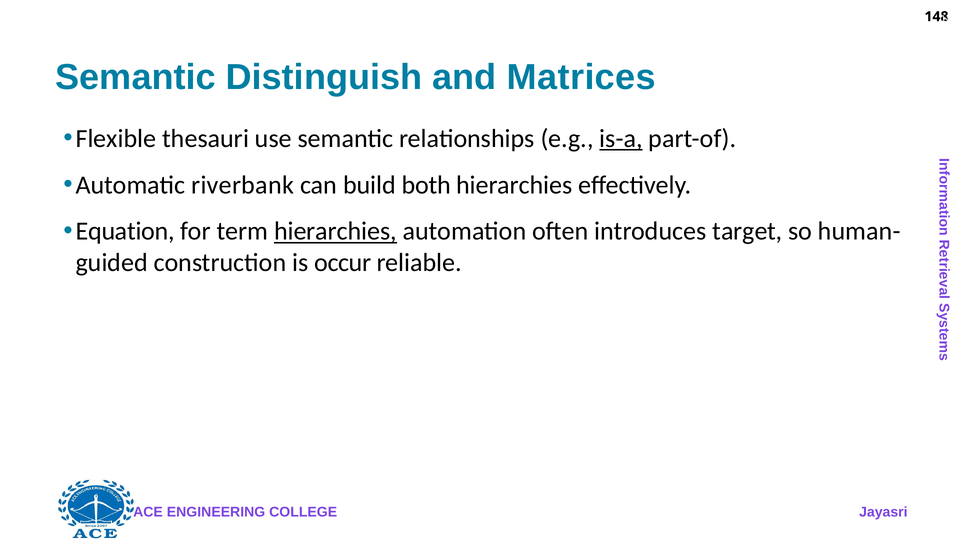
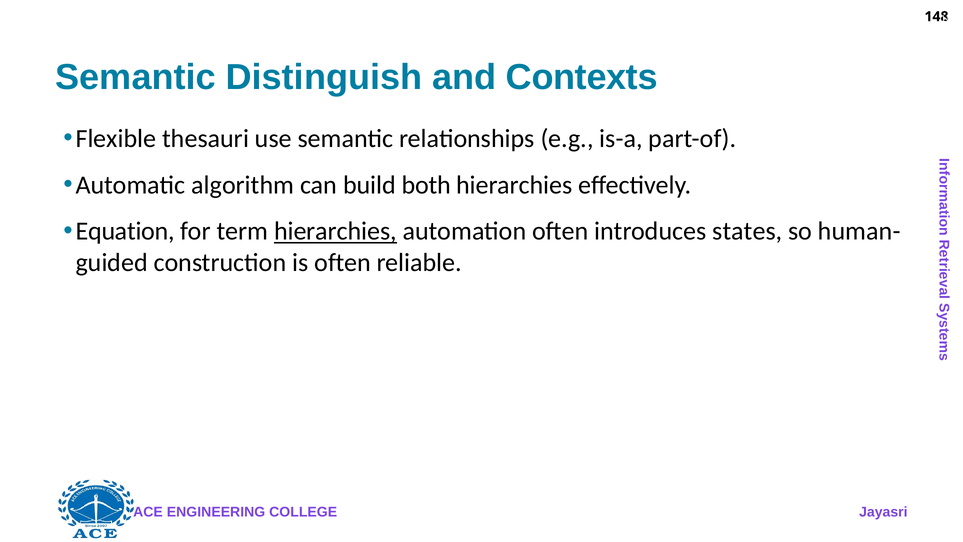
Matrices: Matrices -> Contexts (582, 77)
is-a underline: present -> none (621, 139)
riverbank: riverbank -> algorithm (243, 185)
target: target -> states (747, 231)
is occur: occur -> often (343, 262)
